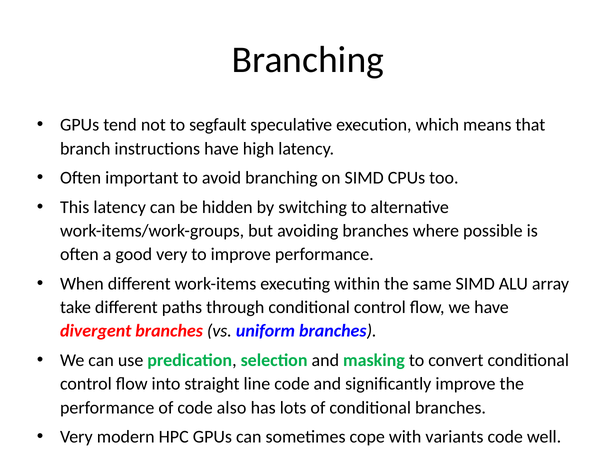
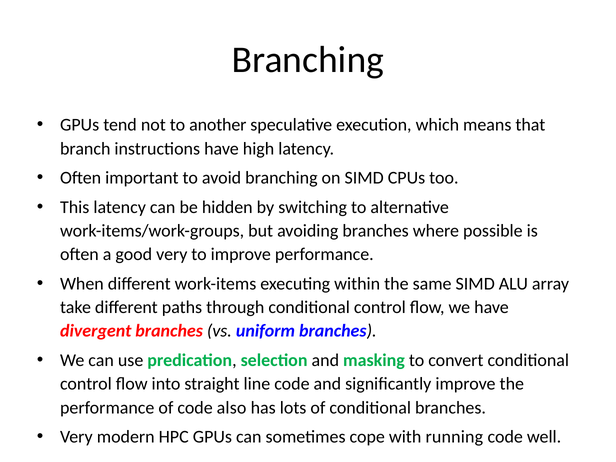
segfault: segfault -> another (218, 125)
variants: variants -> running (454, 437)
